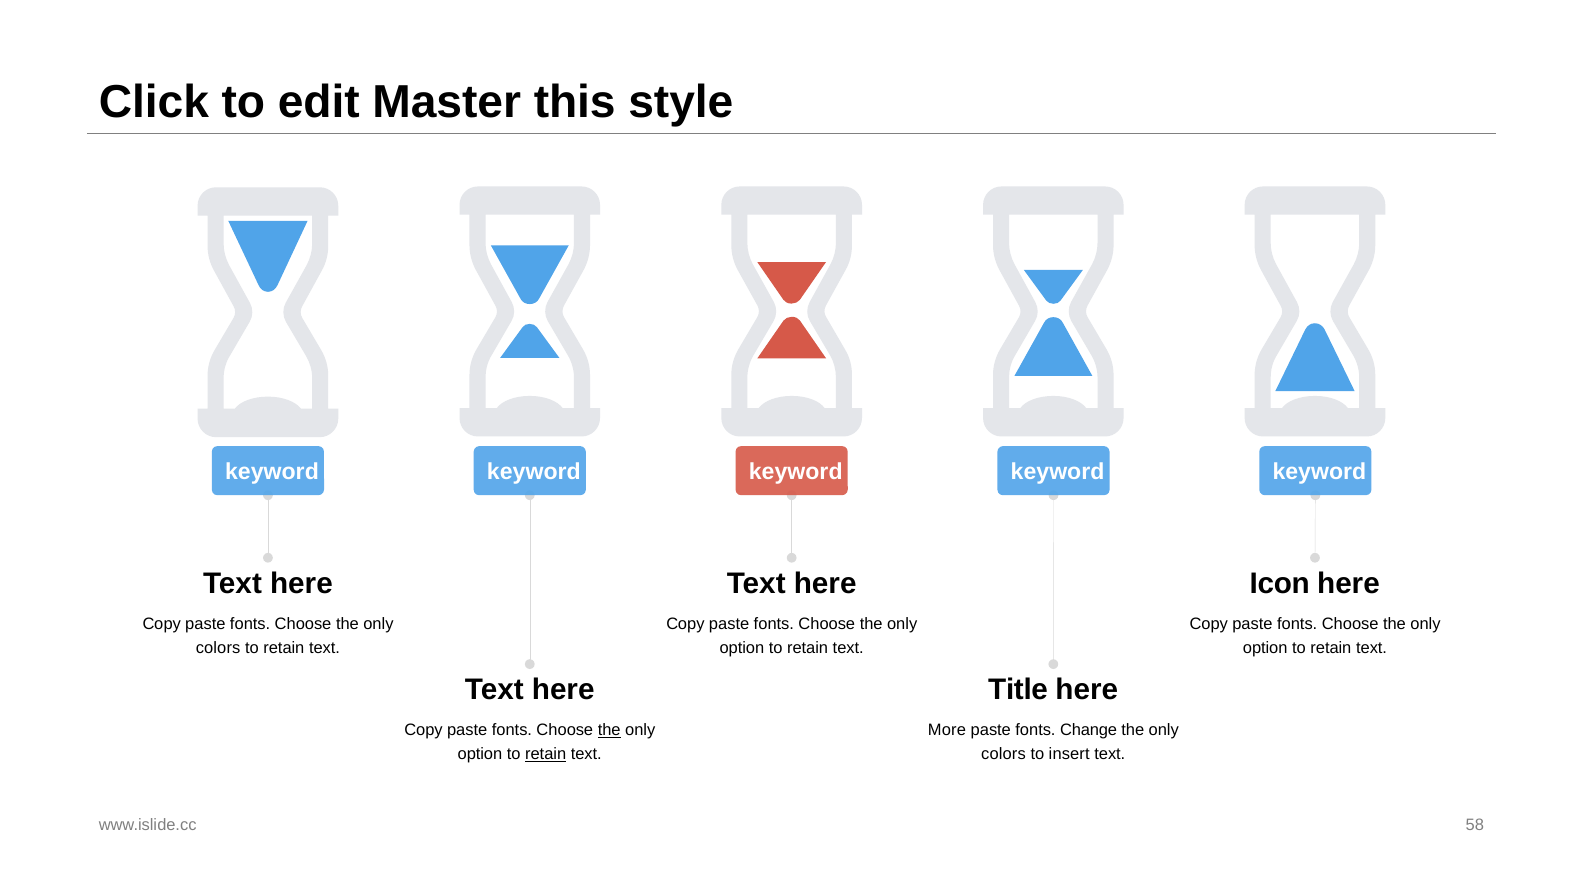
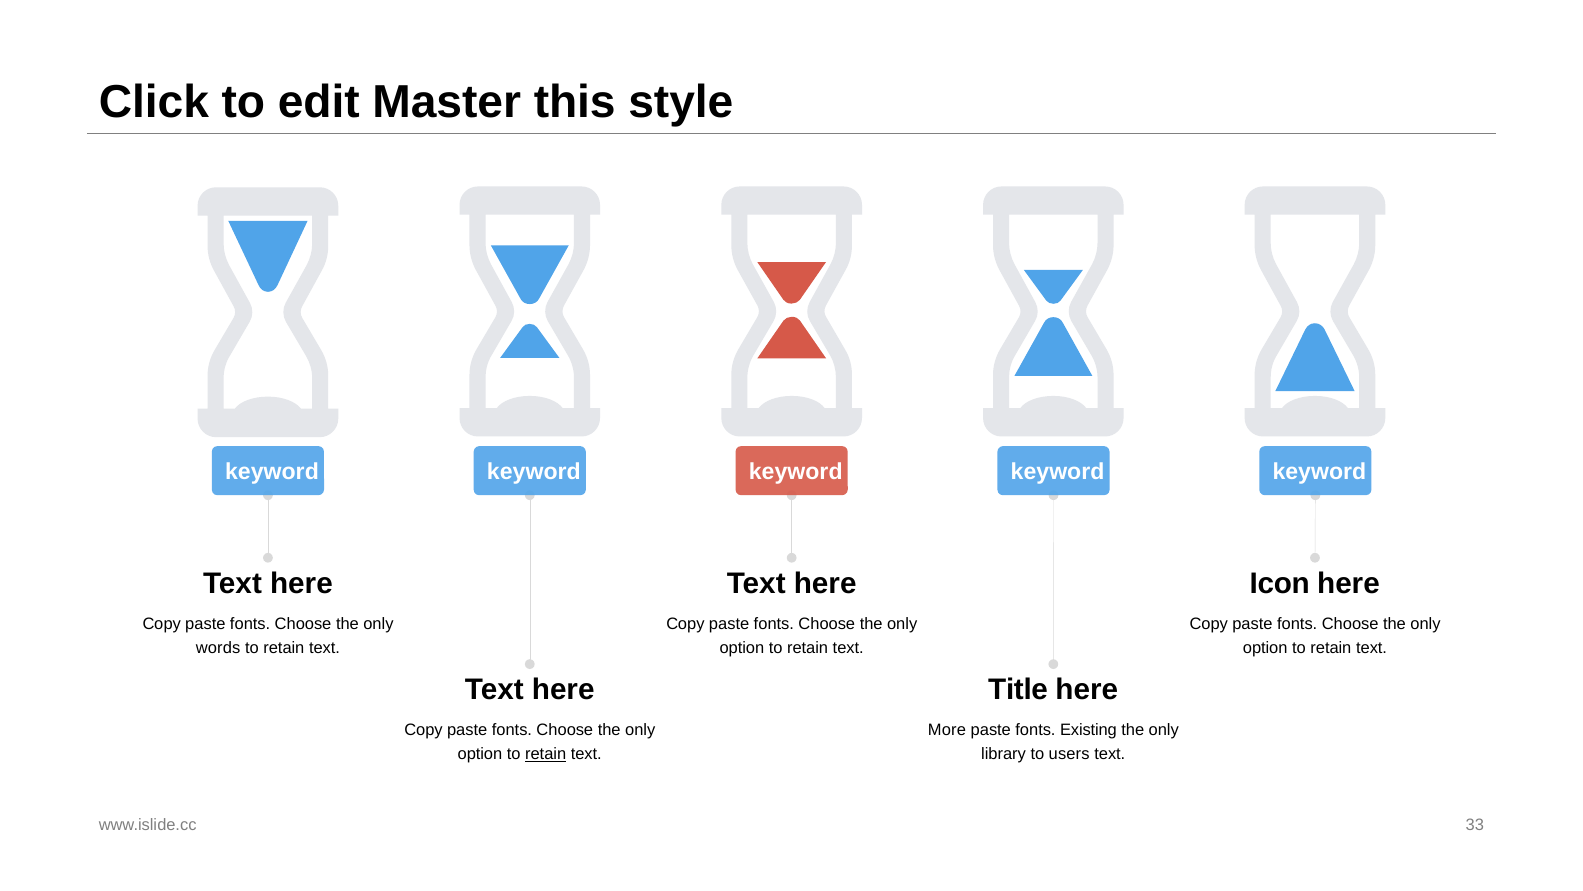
colors: colors -> words (218, 647)
the underline: present -> none (609, 730)
Change: Change -> Existing (1088, 730)
colors: colors -> library (1004, 754)
insert: insert -> users (1069, 754)
58: 58 -> 33 (1475, 825)
